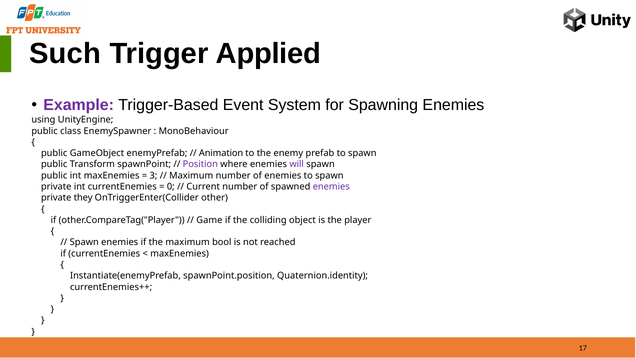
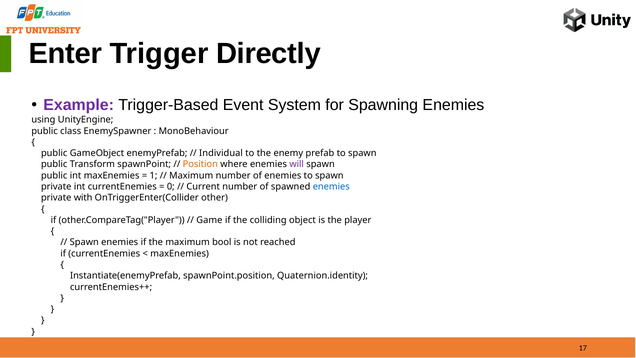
Such: Such -> Enter (65, 54)
Applied: Applied -> Directly (268, 54)
Animation: Animation -> Individual (221, 153)
Position colour: purple -> orange (200, 164)
3: 3 -> 1 (154, 175)
enemies colour: purple -> blue (331, 187)
they: they -> with (83, 198)
